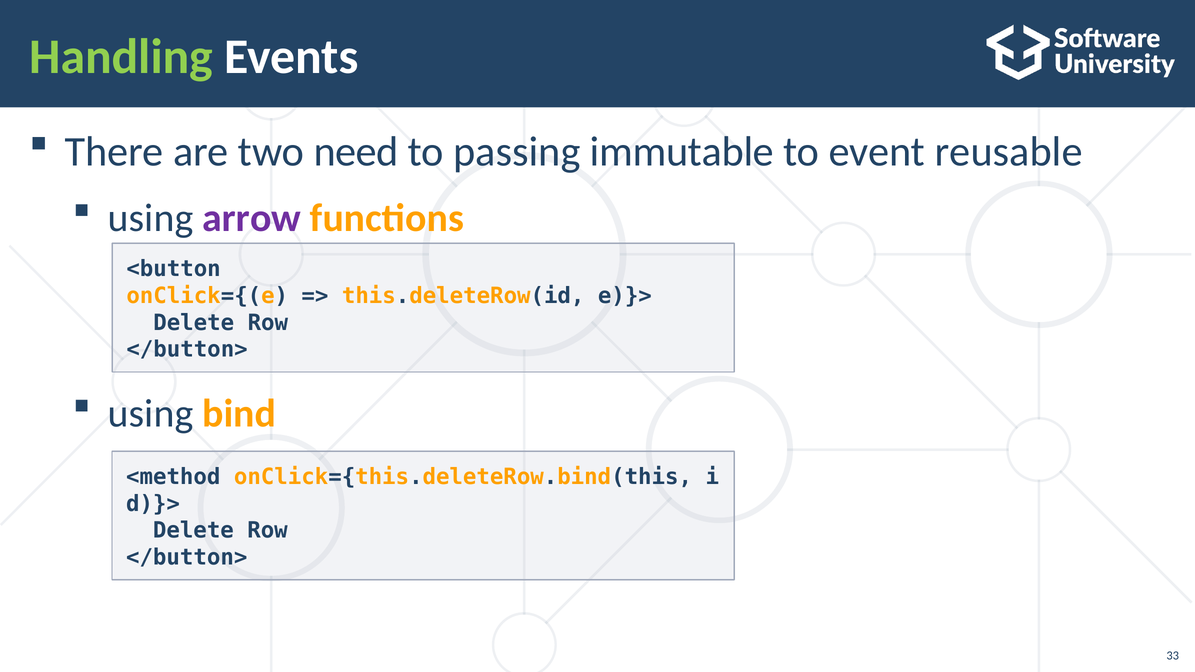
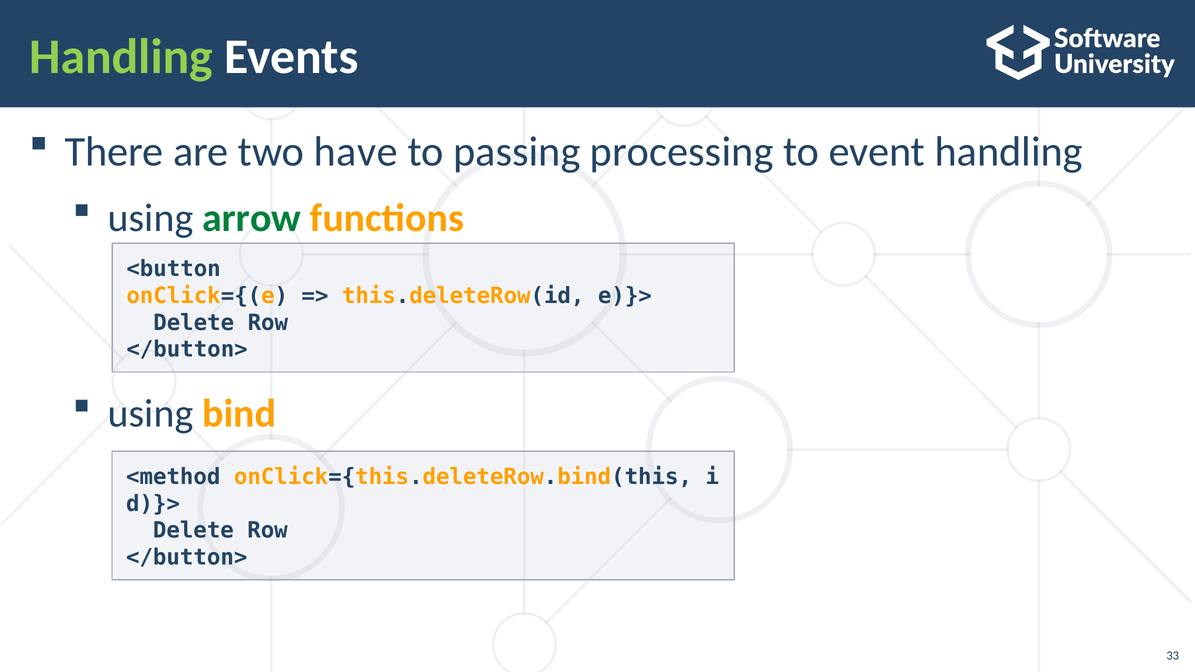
need: need -> have (356, 152)
immutable: immutable -> processing (682, 152)
event reusable: reusable -> handling (1009, 152)
arrow colour: purple -> green (252, 218)
